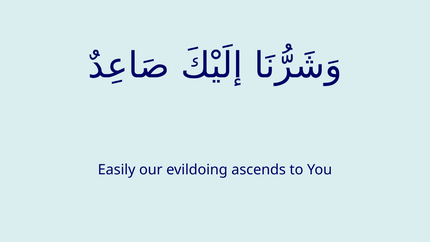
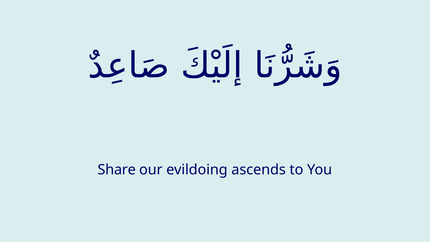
Easily: Easily -> Share (117, 170)
